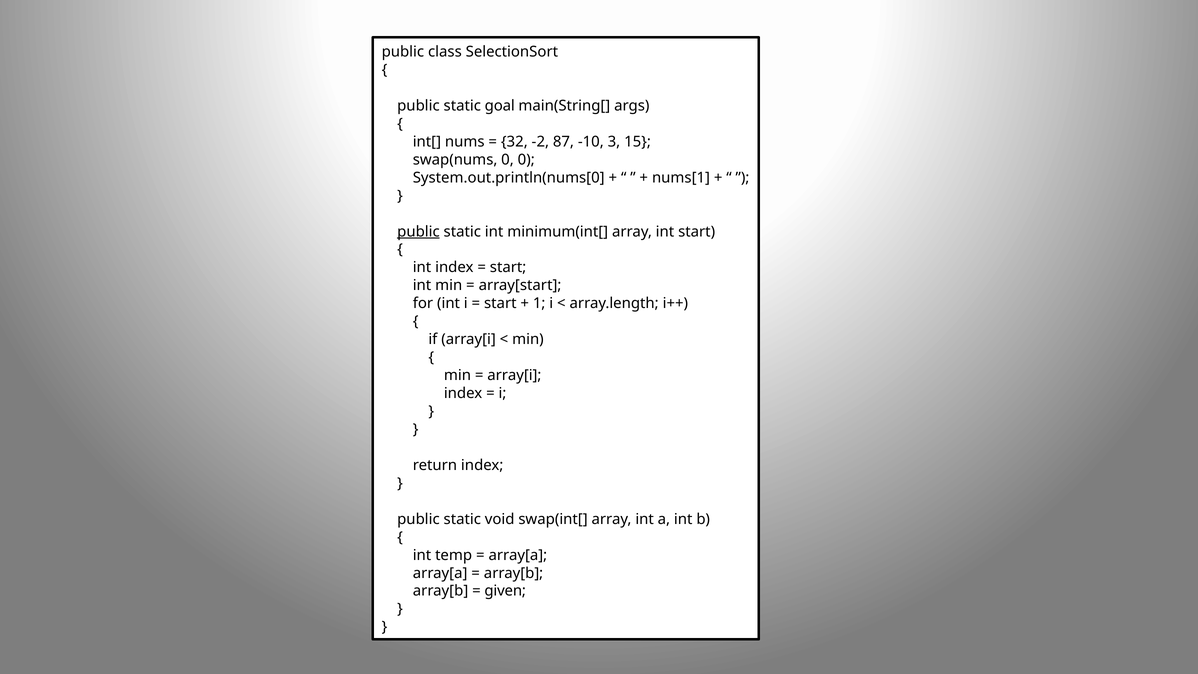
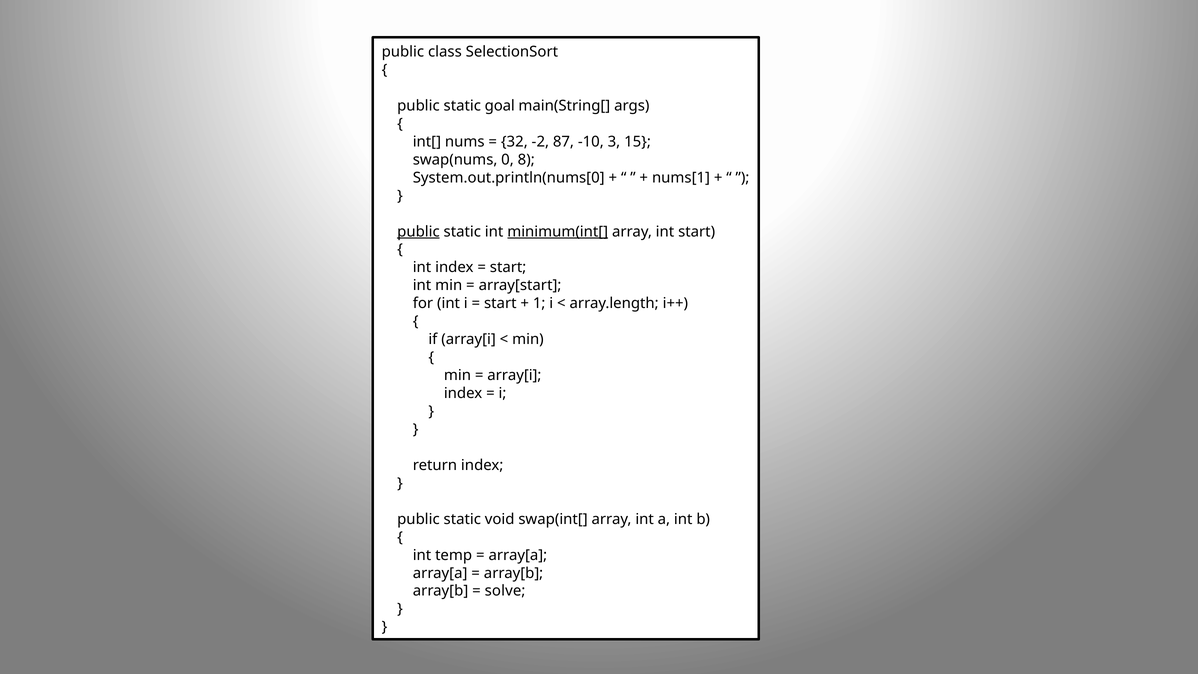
0 0: 0 -> 8 (526, 160)
minimum(int[ underline: none -> present (558, 232)
given: given -> solve (505, 591)
